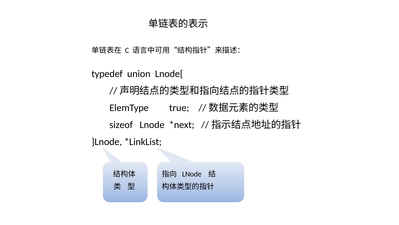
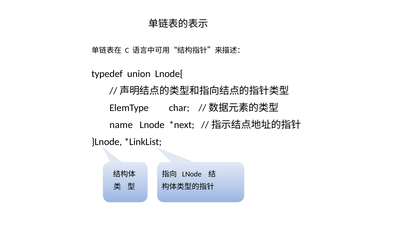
true: true -> char (179, 108)
sizeof: sizeof -> name (121, 125)
